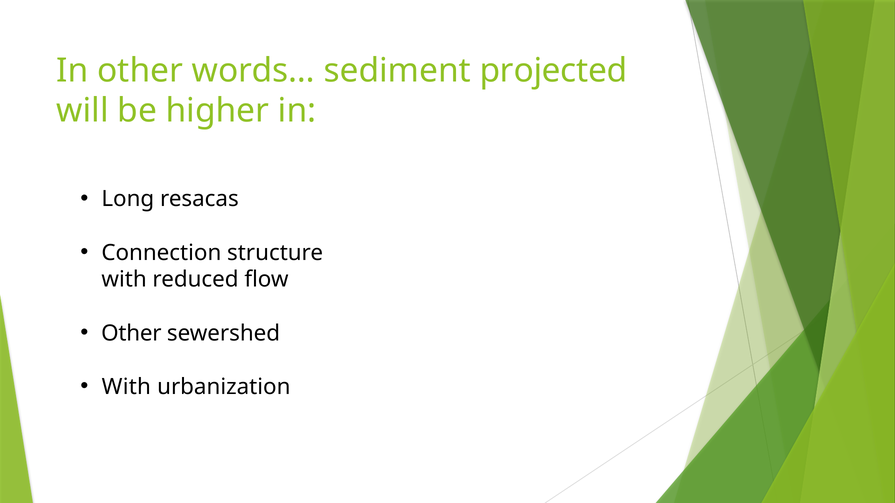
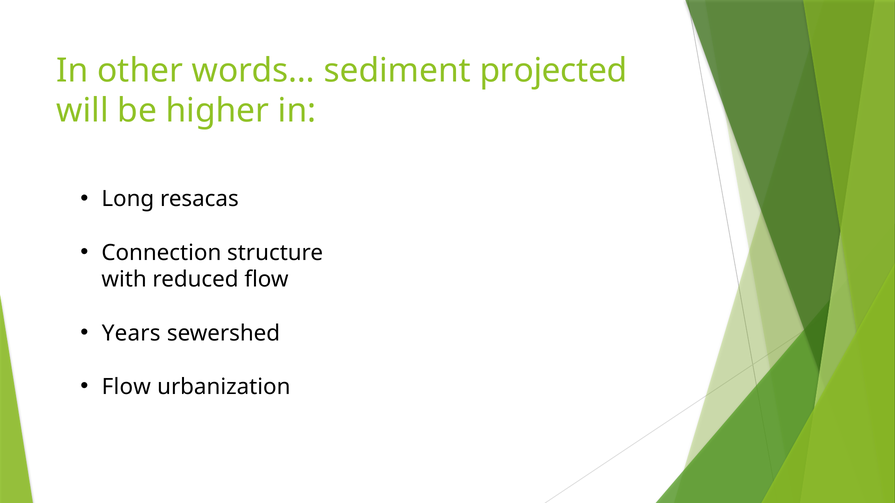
Other: Other -> Years (131, 333)
With: With -> Flow (126, 387)
